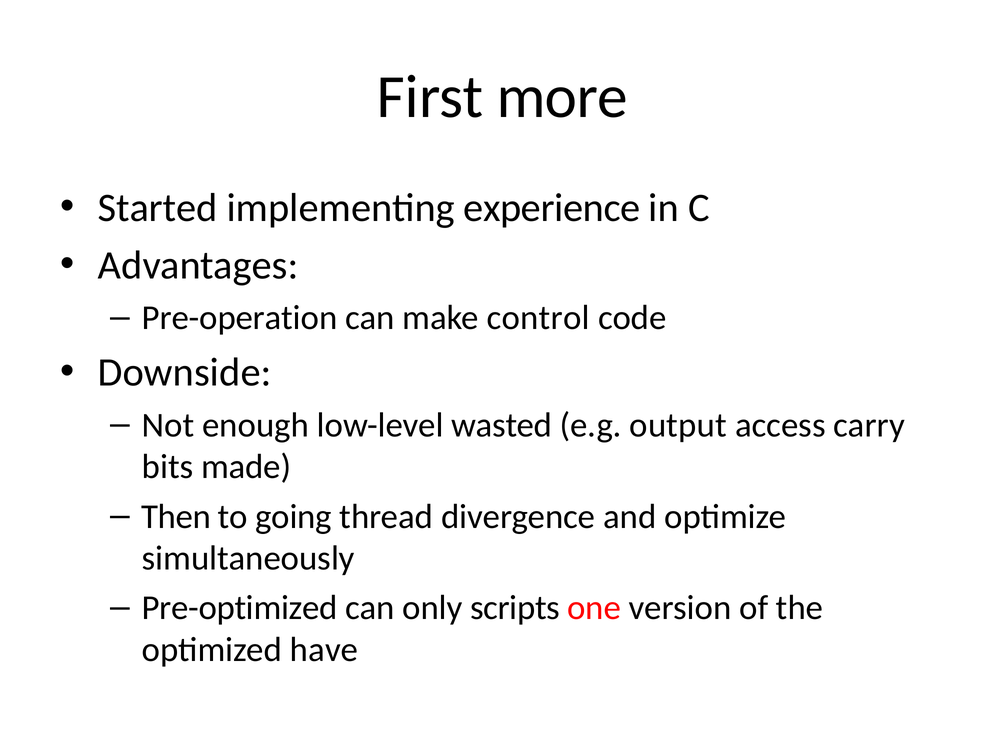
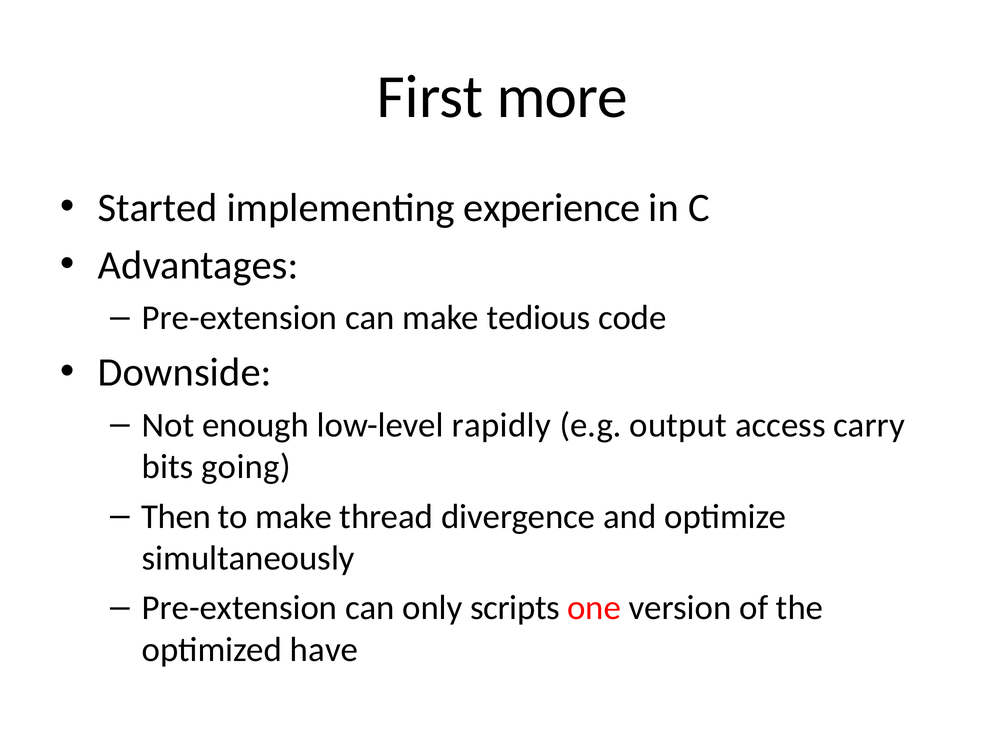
Pre-operation: Pre-operation -> Pre-extension (240, 318)
control: control -> tedious (539, 318)
wasted: wasted -> rapidly (501, 425)
made: made -> going (246, 467)
to going: going -> make (294, 517)
Pre-optimized: Pre-optimized -> Pre-extension (240, 608)
